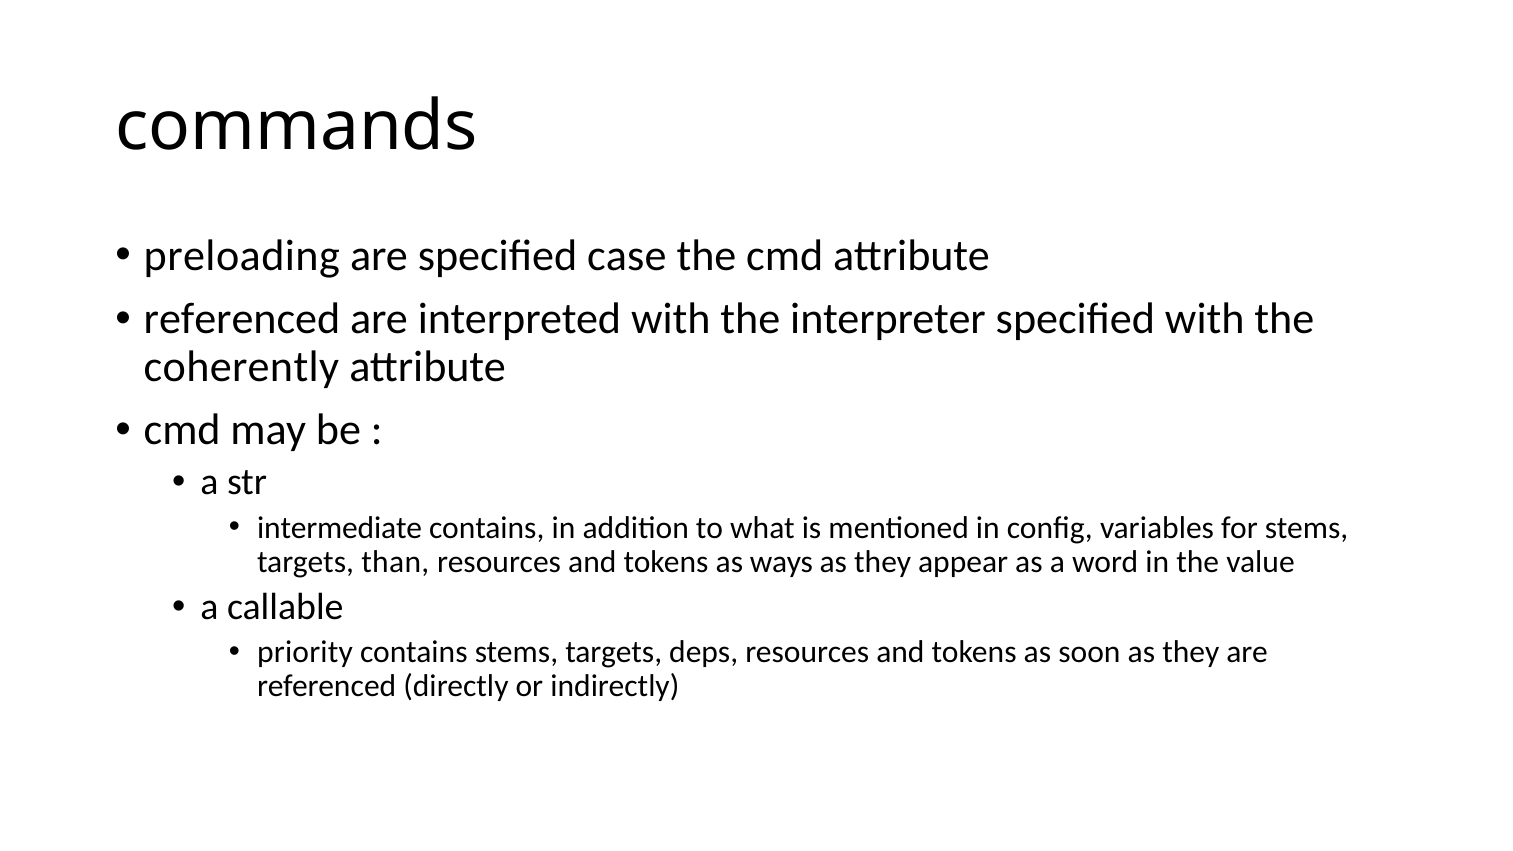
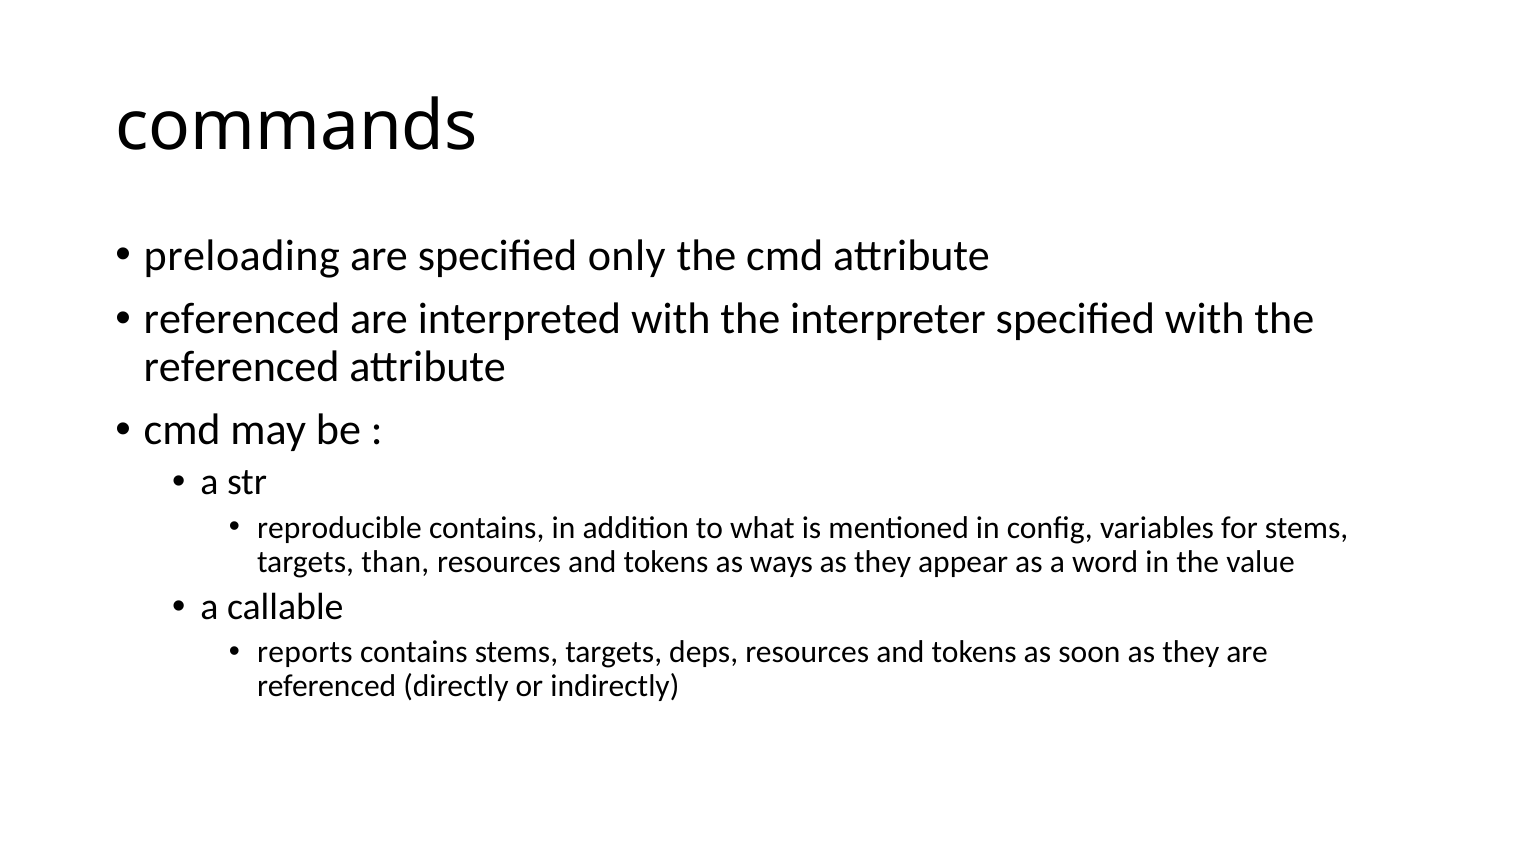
case: case -> only (627, 256)
coherently: coherently -> referenced (242, 367)
intermediate: intermediate -> reproducible (340, 528)
priority: priority -> reports (305, 652)
